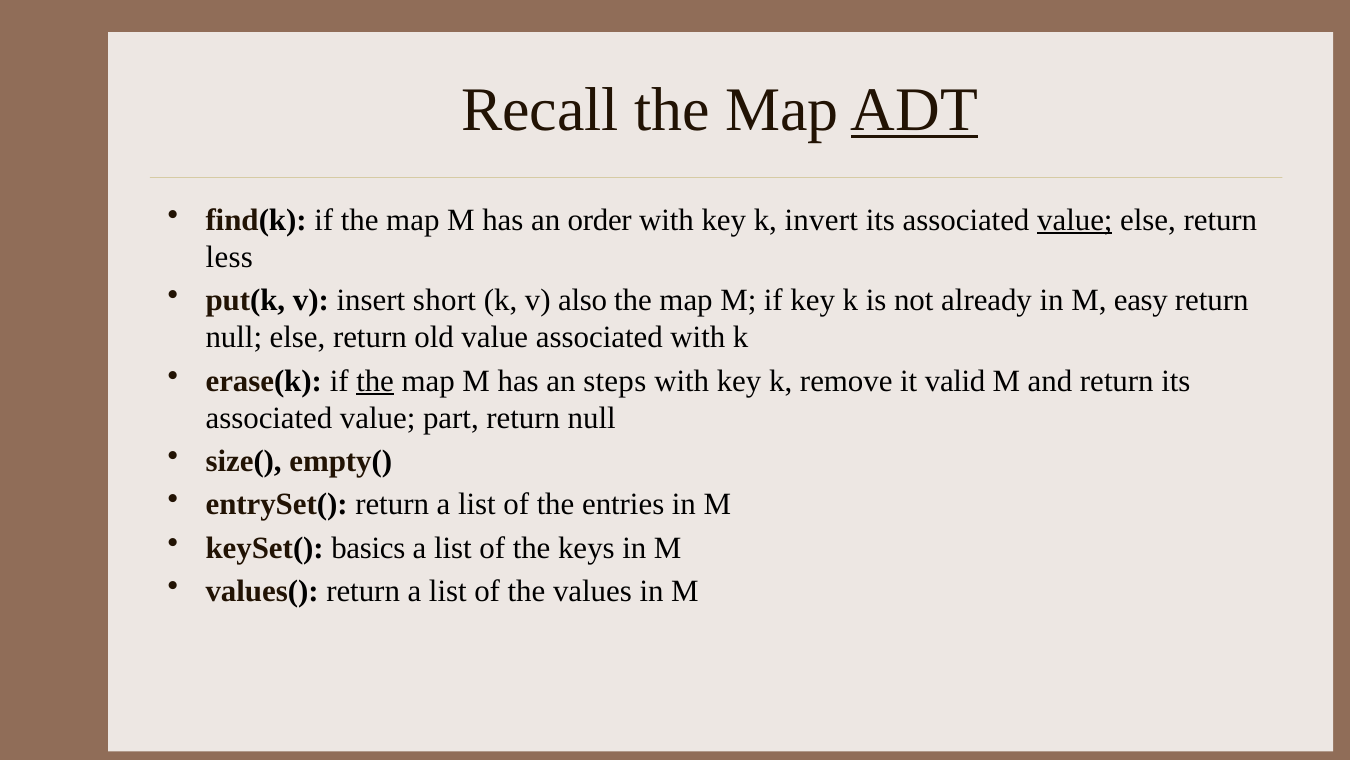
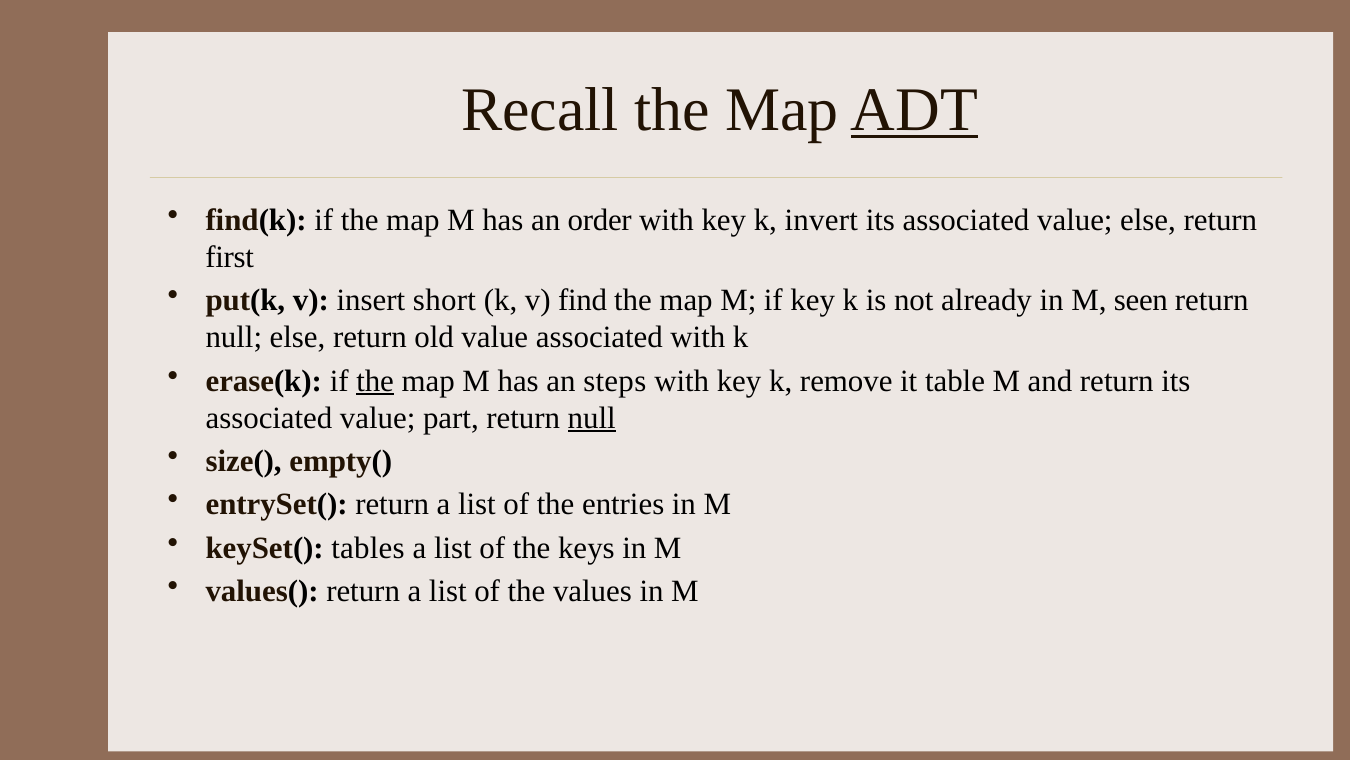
value underline: present -> none (1075, 220)
less: less -> first (230, 257)
also: also -> find (583, 300)
easy: easy -> seen (1141, 300)
valid: valid -> table (955, 381)
null underline: none -> present (592, 418)
basics: basics -> tables (368, 548)
